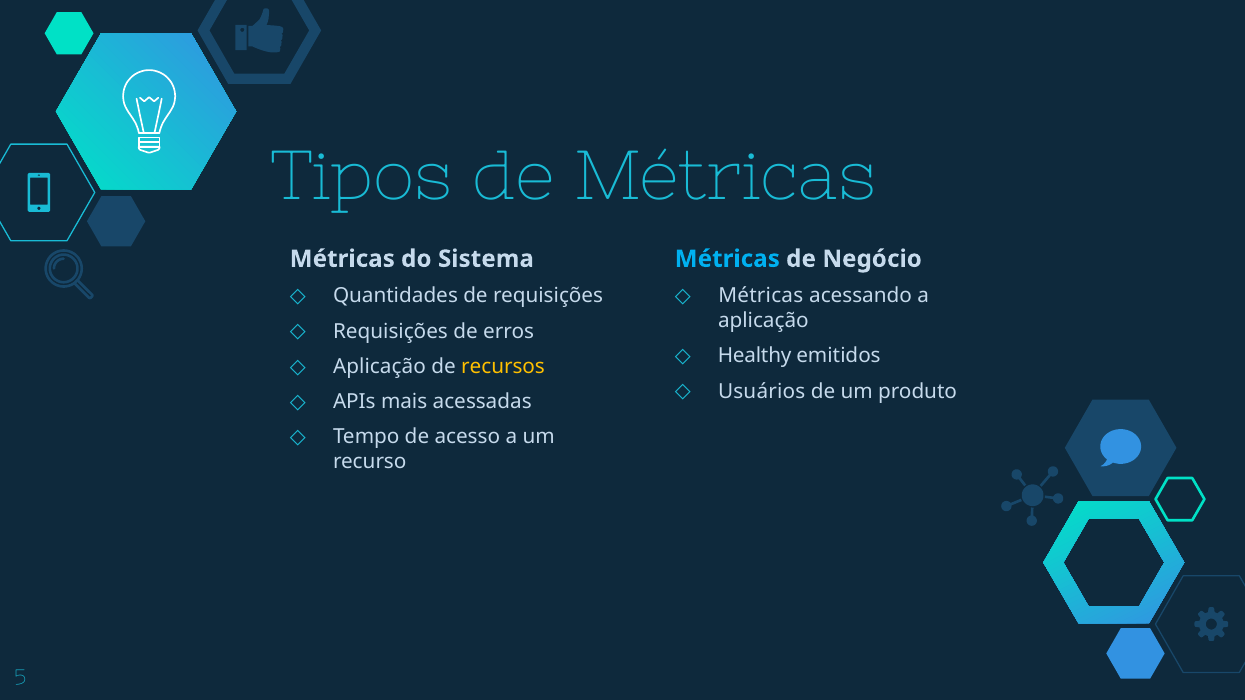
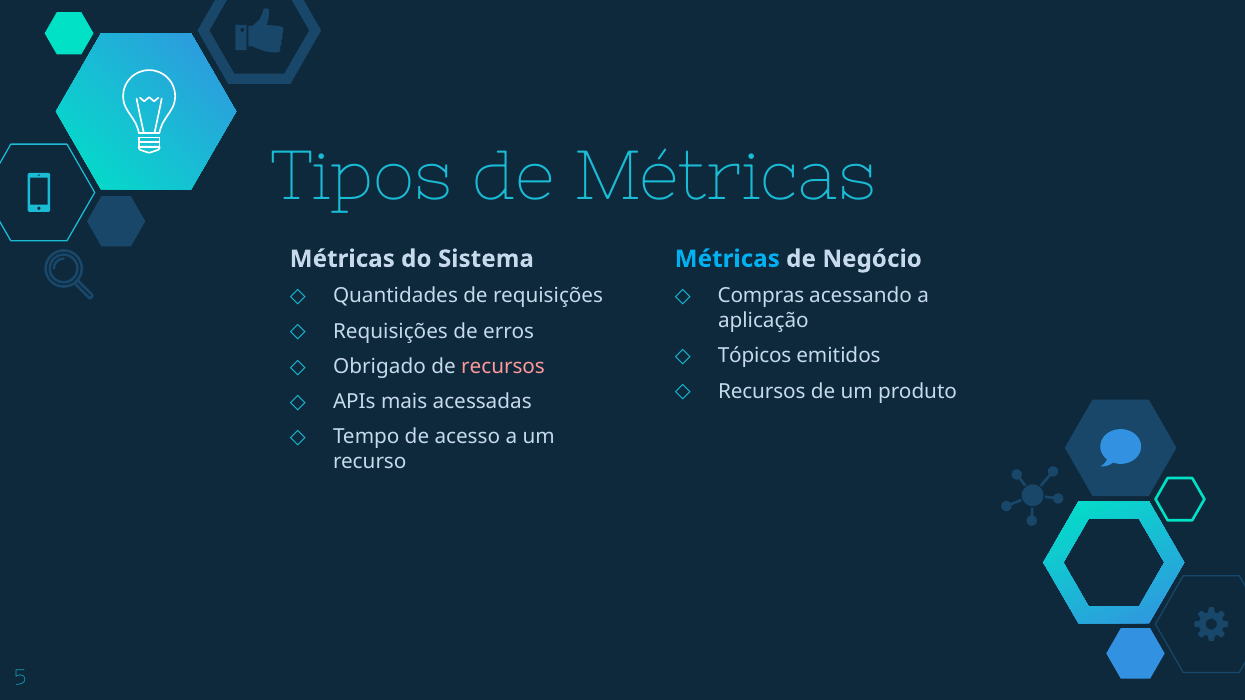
Métricas: Métricas -> Compras (761, 296)
Healthy: Healthy -> Tópicos (755, 356)
Aplicação: Aplicação -> Obrigado (379, 367)
recursos colour: yellow -> pink (503, 367)
Usuários: Usuários -> Recursos (762, 392)
